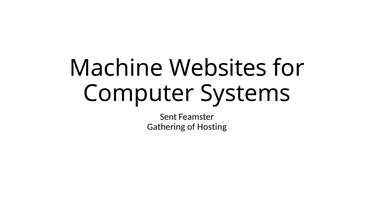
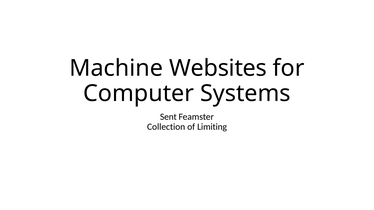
Gathering: Gathering -> Collection (166, 127)
Hosting: Hosting -> Limiting (212, 127)
